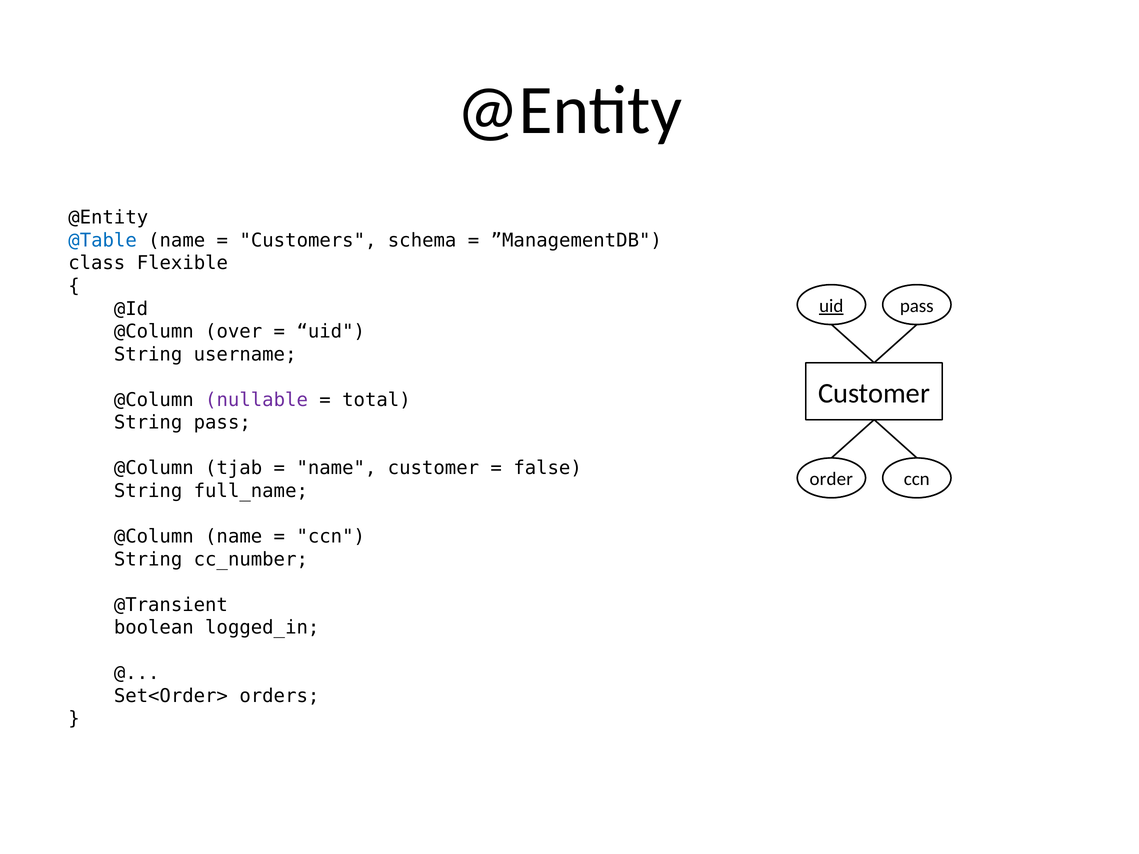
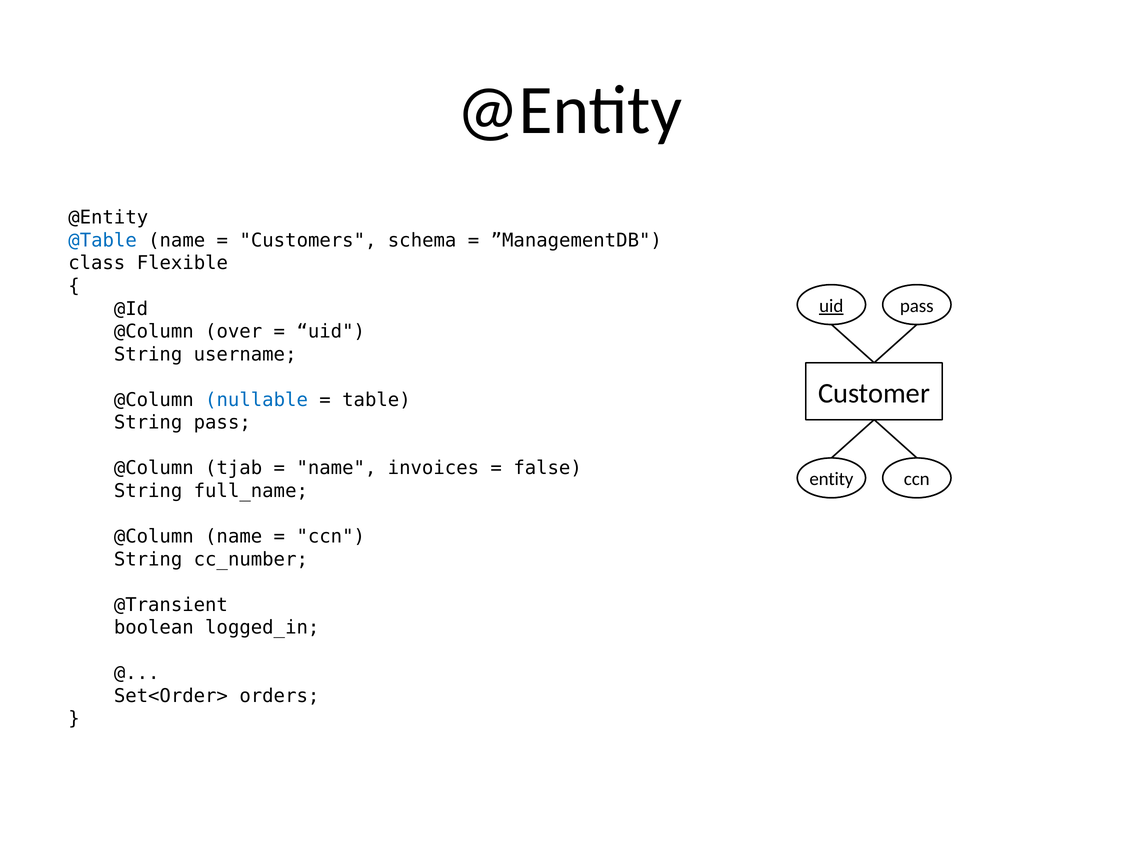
nullable colour: purple -> blue (257, 400)
total: total -> table (376, 400)
name customer: customer -> invoices (433, 468)
order: order -> entity (831, 479)
